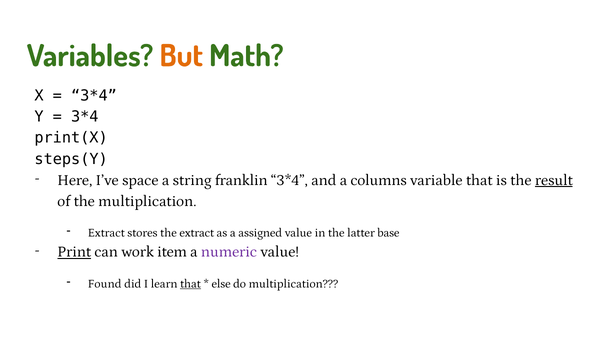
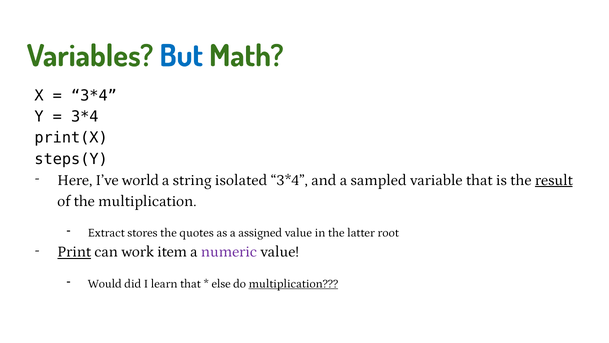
But colour: orange -> blue (181, 56)
space: space -> world (140, 180)
franklin: franklin -> isolated (241, 180)
columns: columns -> sampled (379, 180)
the extract: extract -> quotes (197, 232)
base: base -> root (388, 232)
Found: Found -> Would (105, 283)
that underline: present -> none (190, 283)
multiplication underline: none -> present (293, 283)
